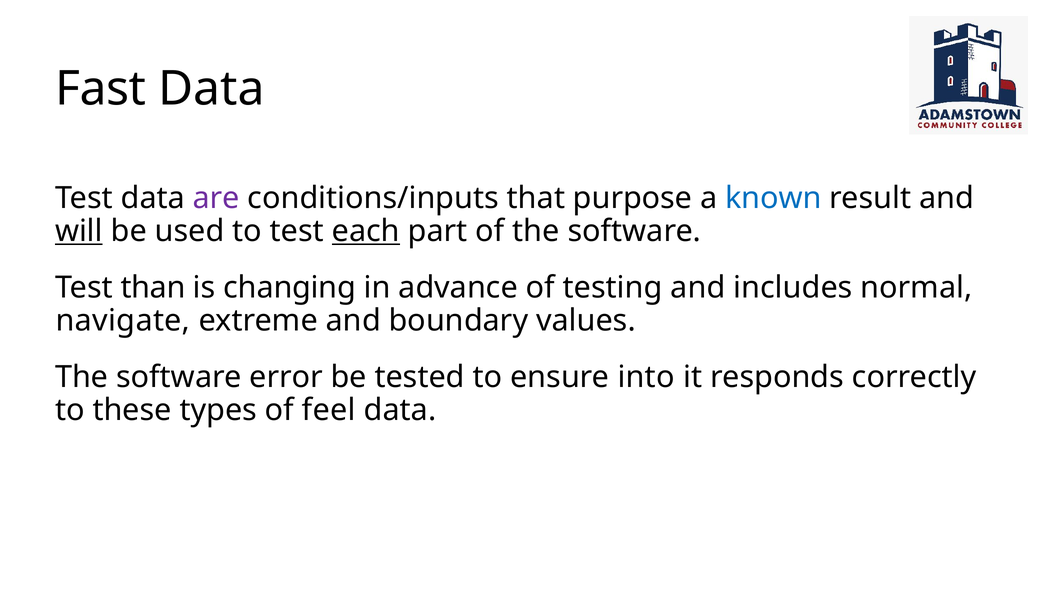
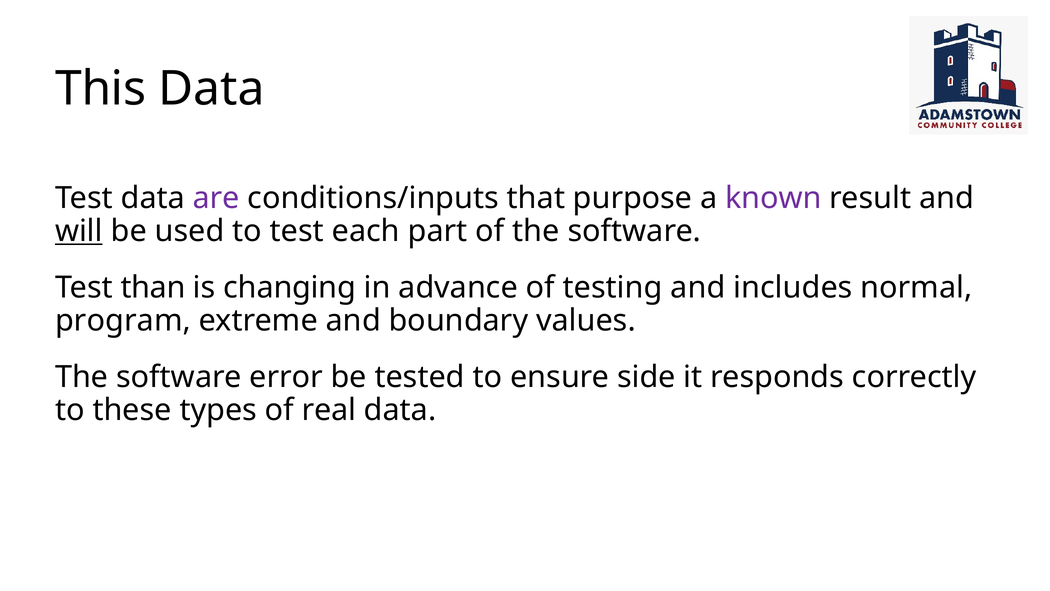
Fast: Fast -> This (101, 89)
known colour: blue -> purple (773, 198)
each underline: present -> none (366, 231)
navigate: navigate -> program (123, 320)
into: into -> side (646, 377)
feel: feel -> real (329, 410)
